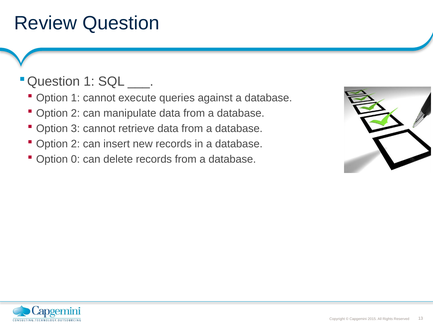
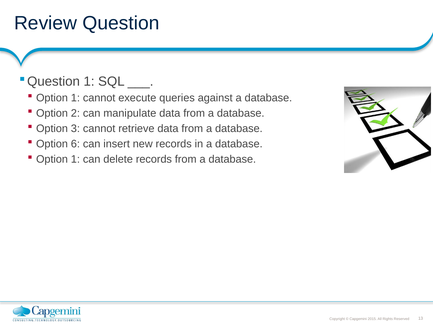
2: 2 -> 6 (75, 144)
0: 0 -> 1 (75, 159)
